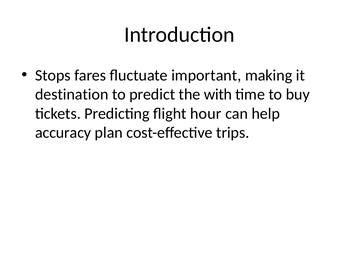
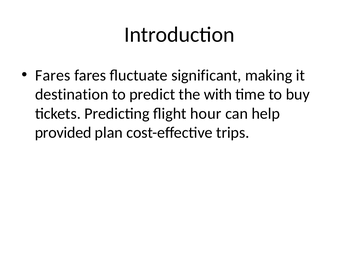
Stops: Stops -> Fares (53, 75)
important: important -> significant (206, 75)
accuracy: accuracy -> provided (63, 133)
